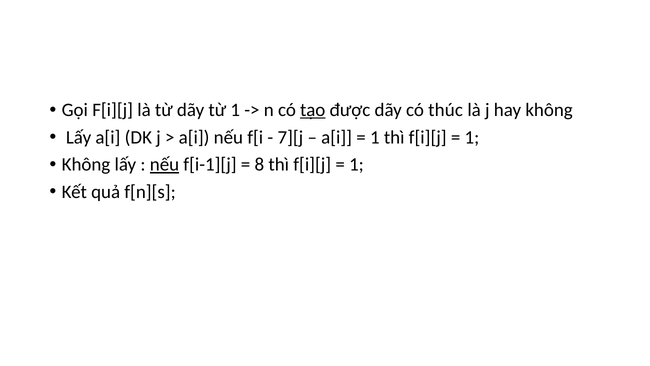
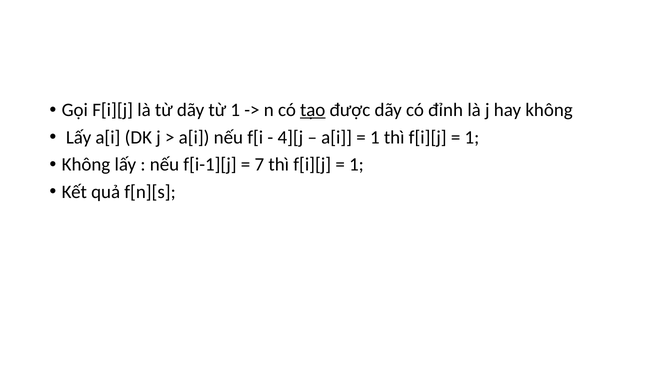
thúc: thúc -> đỉnh (446, 110)
7][j: 7][j -> 4][j (290, 137)
nếu underline: present -> none (164, 164)
8: 8 -> 7 (259, 164)
